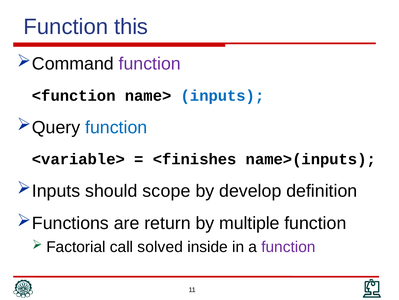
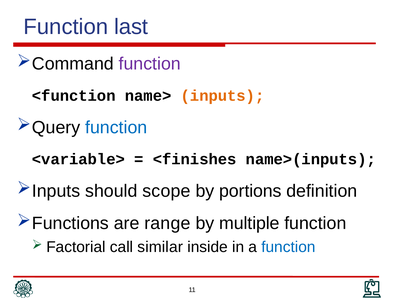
this: this -> last (131, 27)
inputs colour: blue -> orange (223, 95)
develop: develop -> portions (250, 190)
return: return -> range (167, 223)
solved: solved -> similar (160, 246)
function colour: purple -> blue (288, 246)
